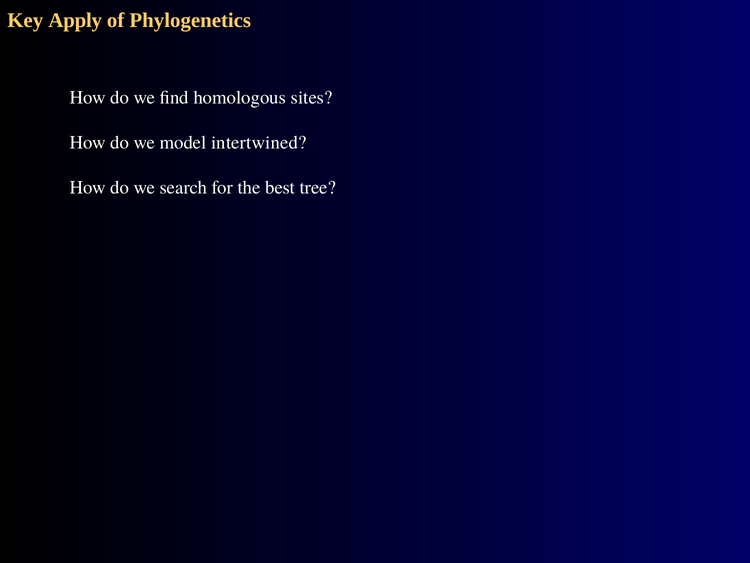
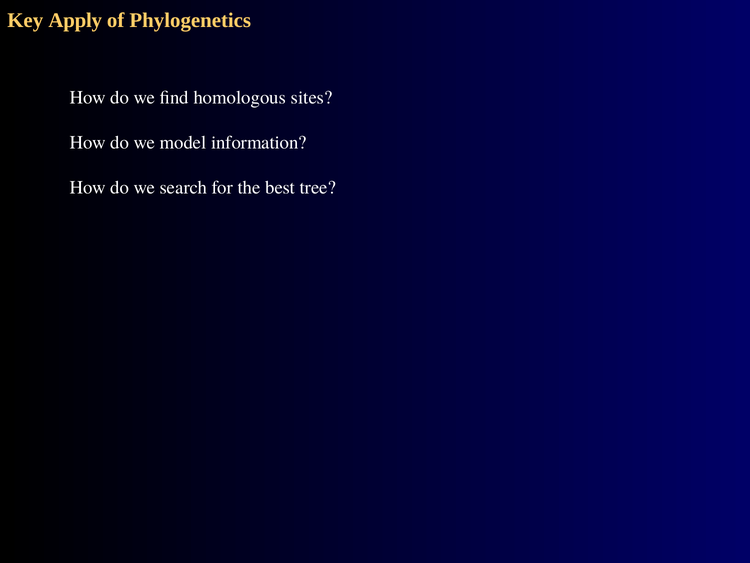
intertwined: intertwined -> information (259, 142)
